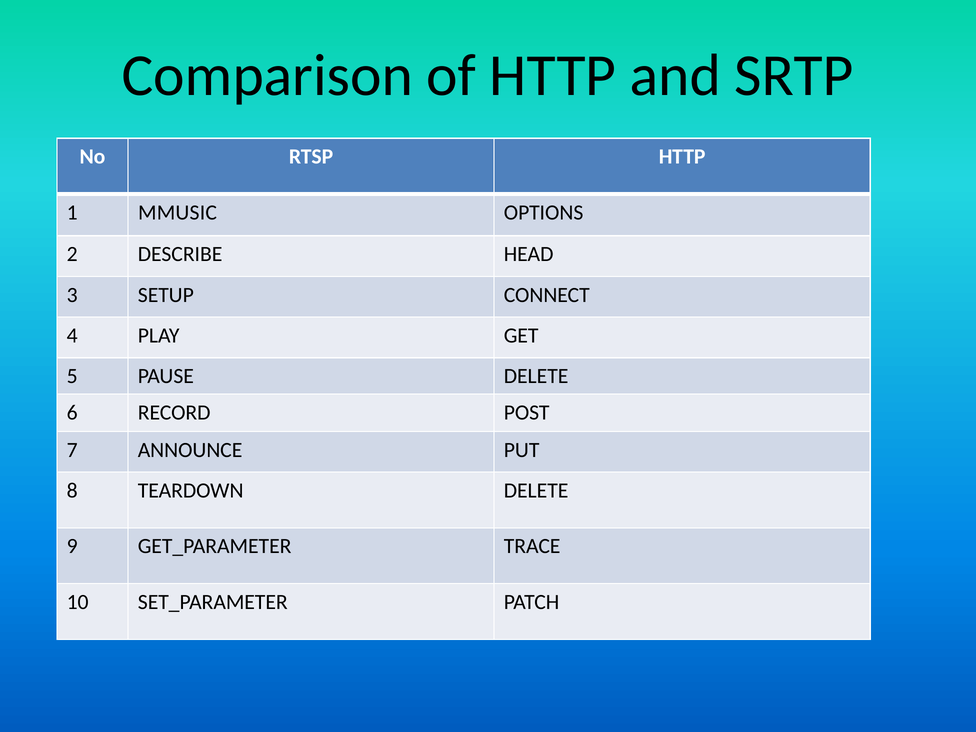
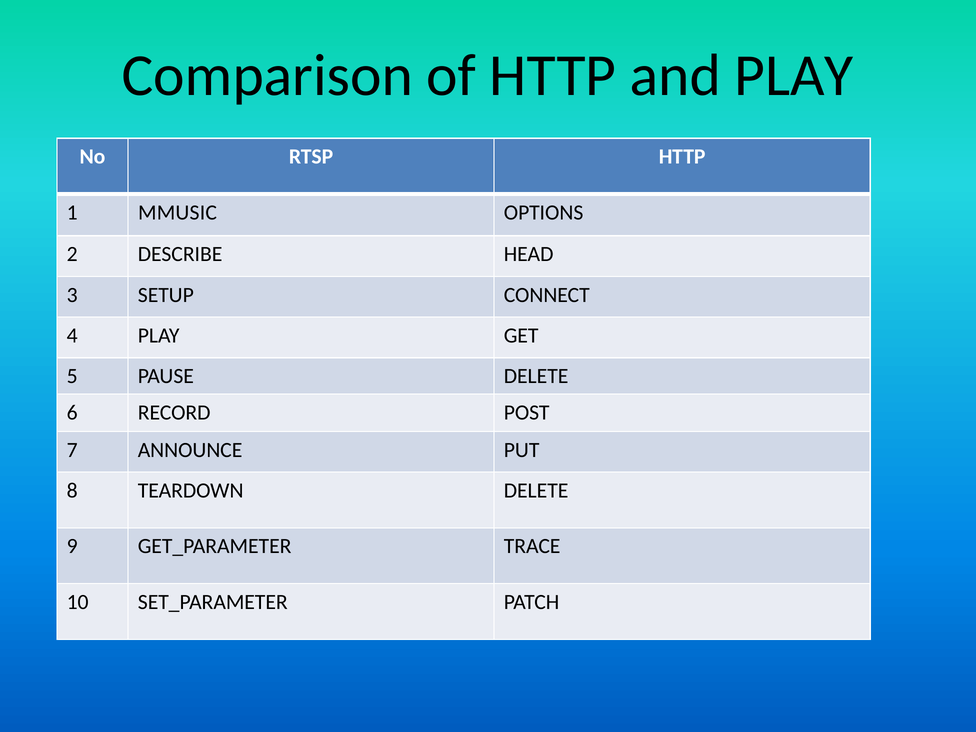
and SRTP: SRTP -> PLAY (794, 76)
